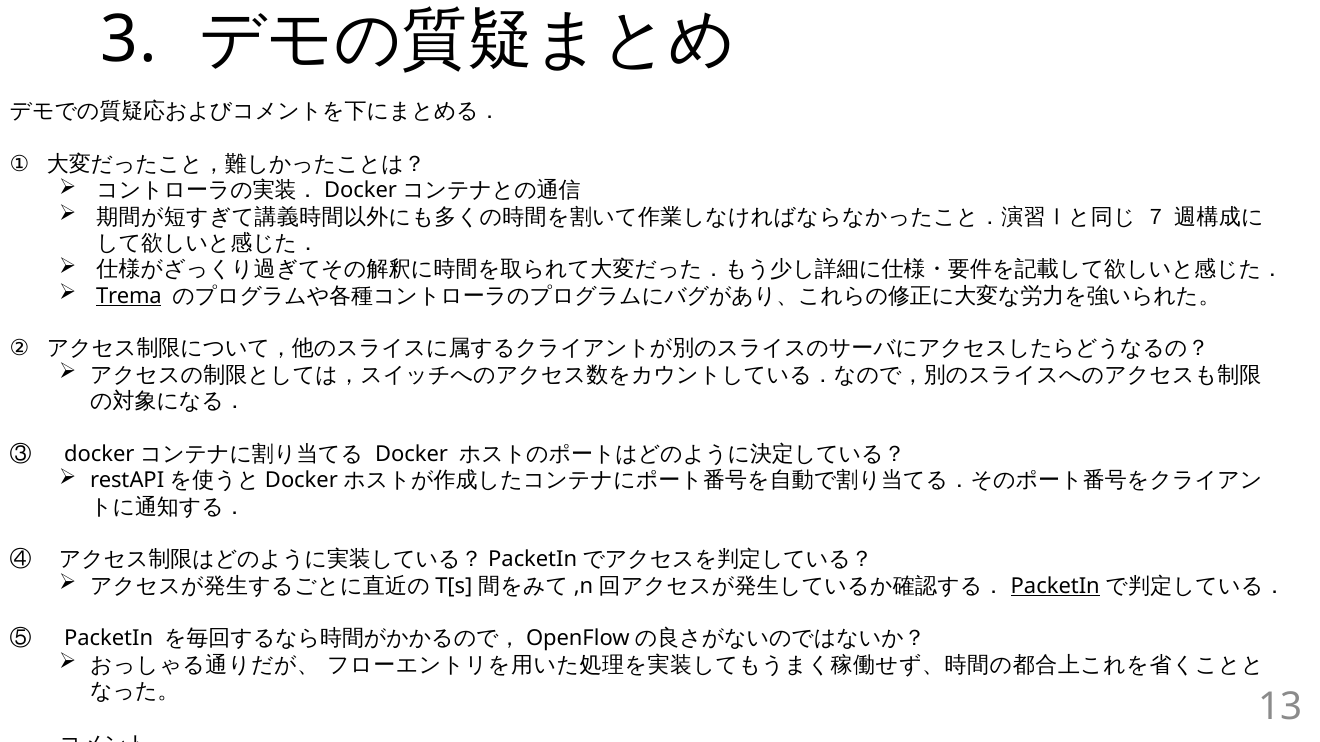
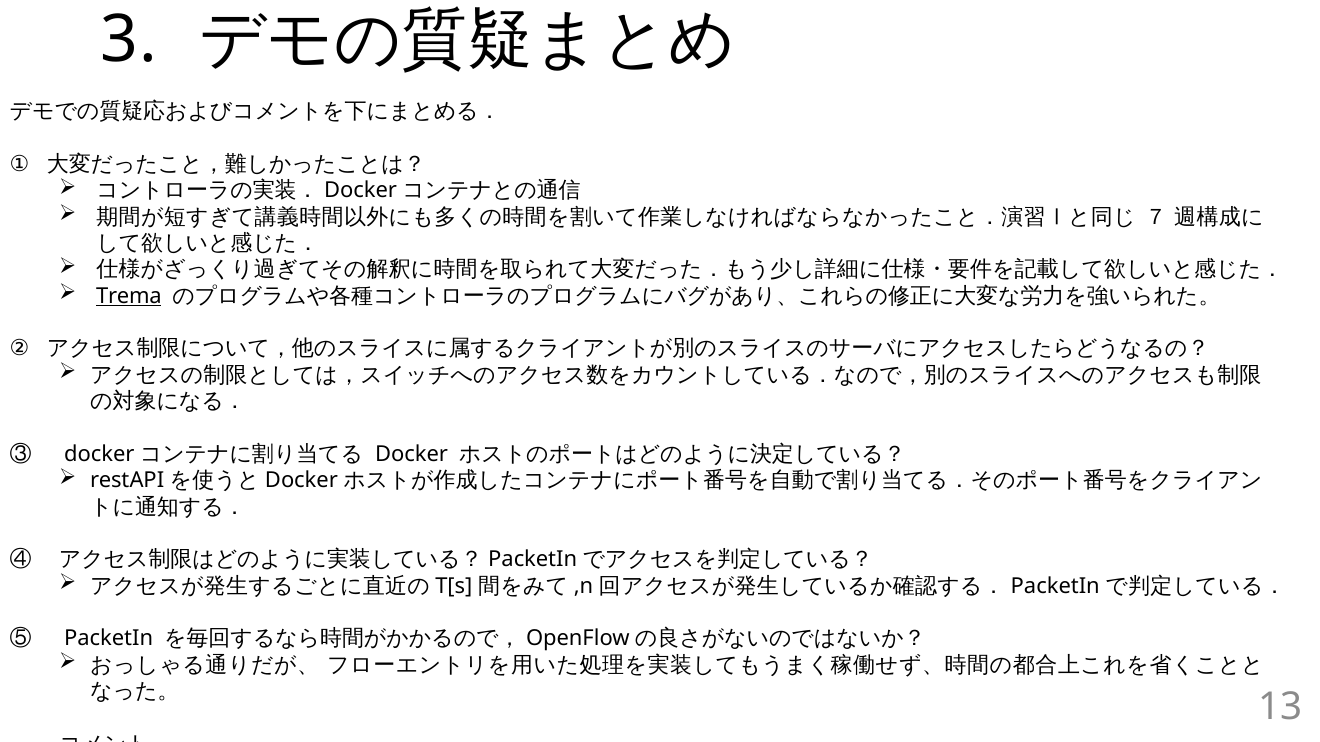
PacketIn underline: present -> none (1055, 586)
